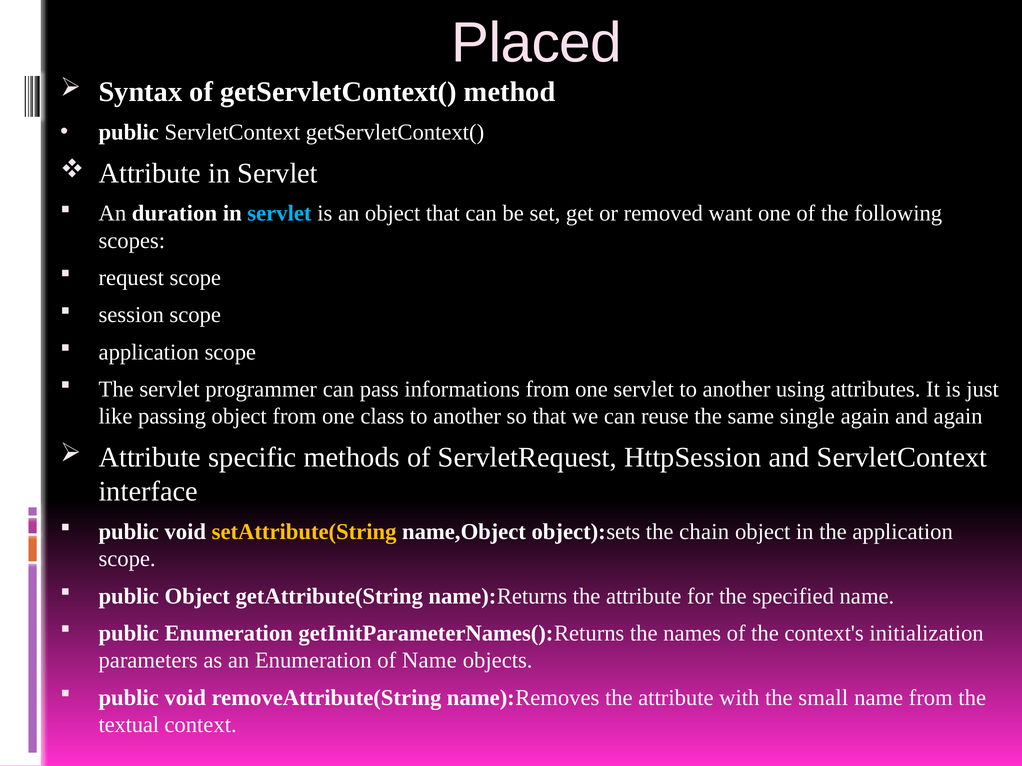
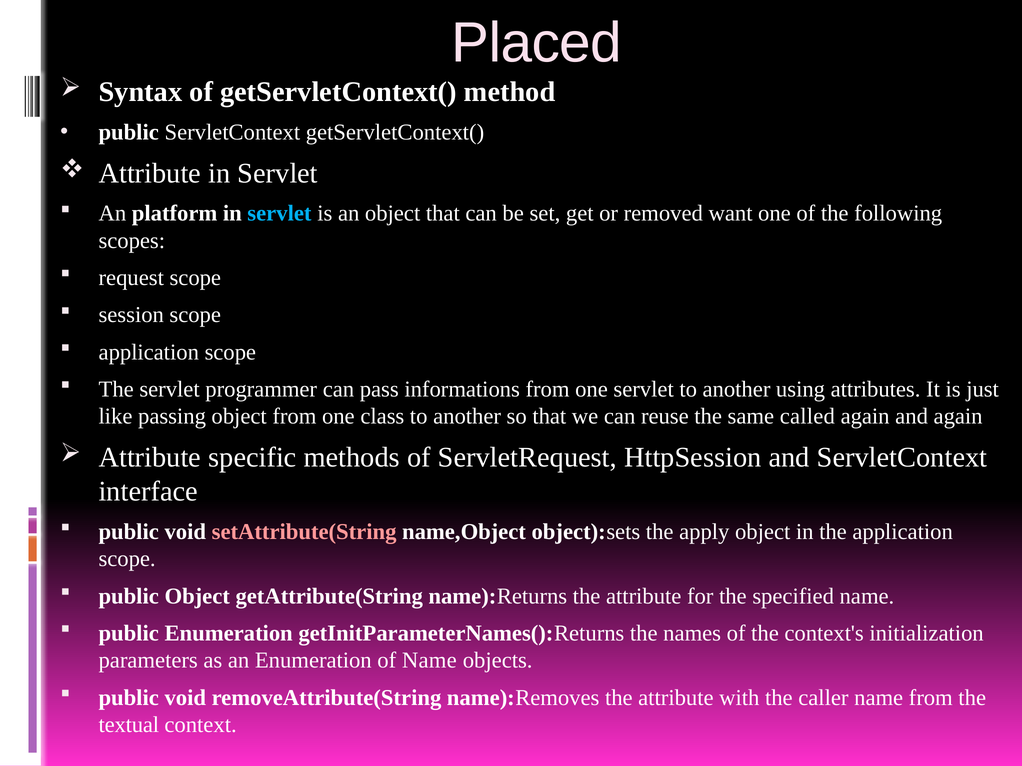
duration: duration -> platform (175, 214)
single: single -> called (807, 417)
setAttribute(String colour: yellow -> pink (304, 532)
chain: chain -> apply (704, 532)
small: small -> caller (823, 698)
